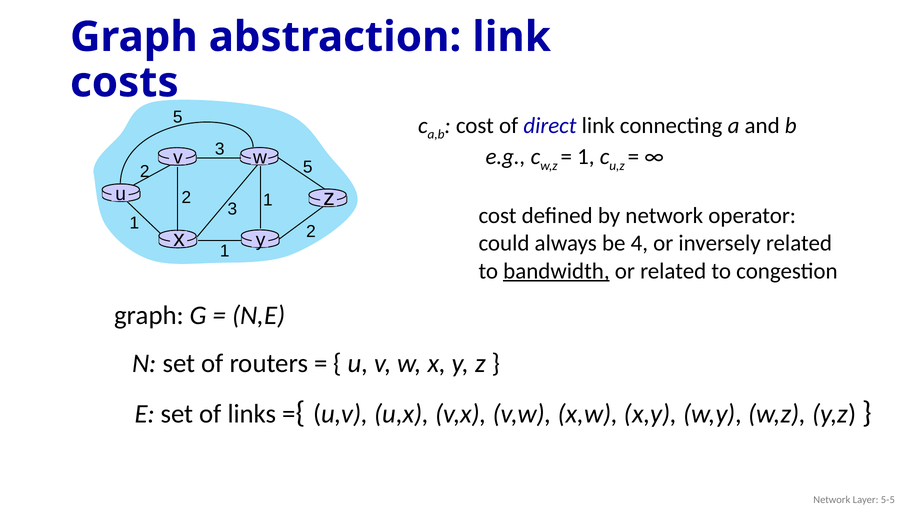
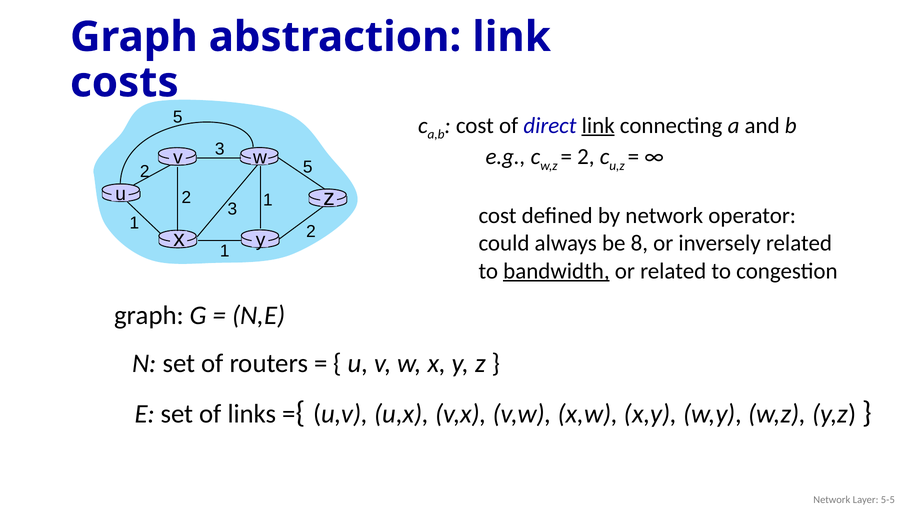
link underline: none -> present (598, 125)
1: 1 -> 2 (586, 157)
4: 4 -> 8 (639, 243)
